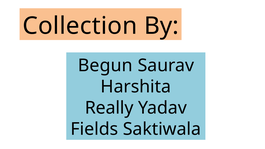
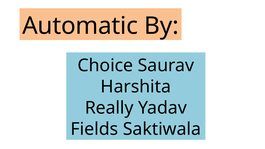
Collection: Collection -> Automatic (80, 26)
Begun: Begun -> Choice (105, 66)
